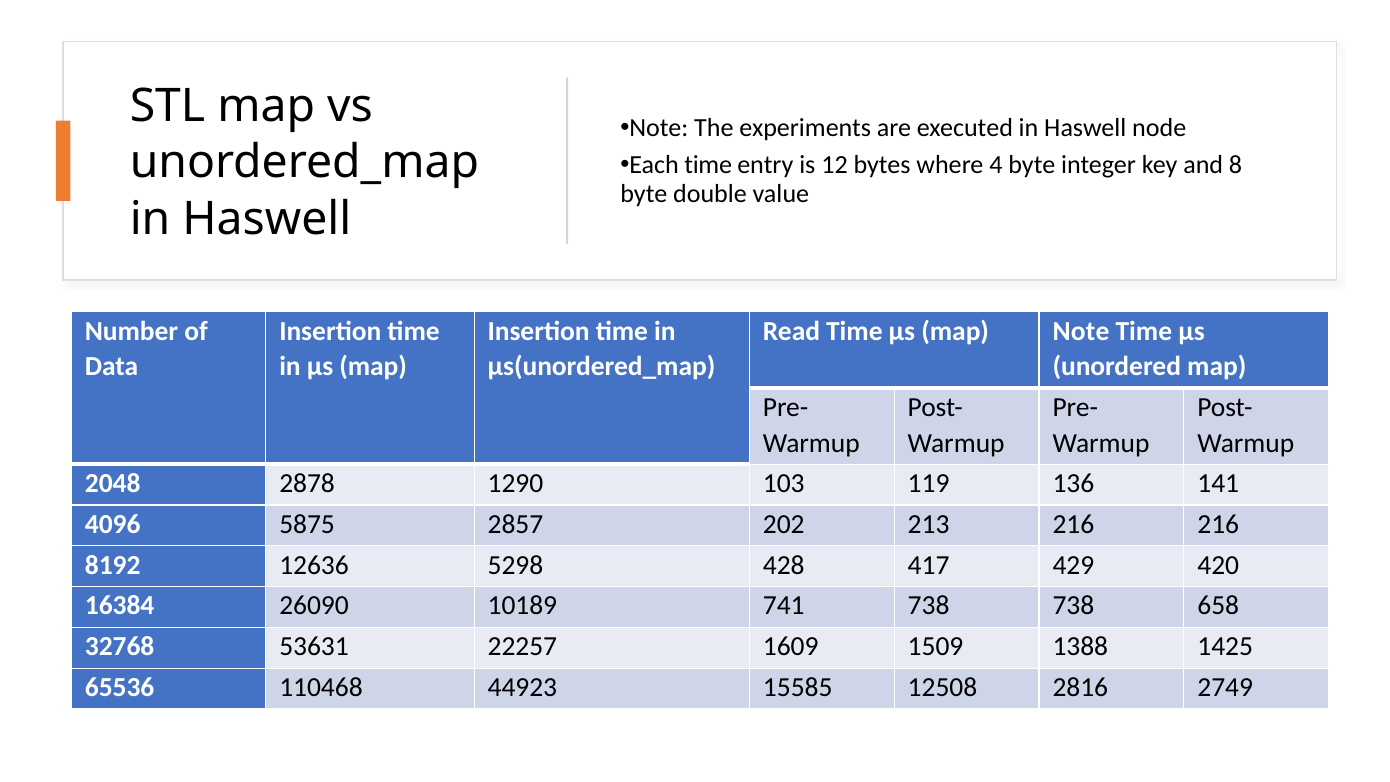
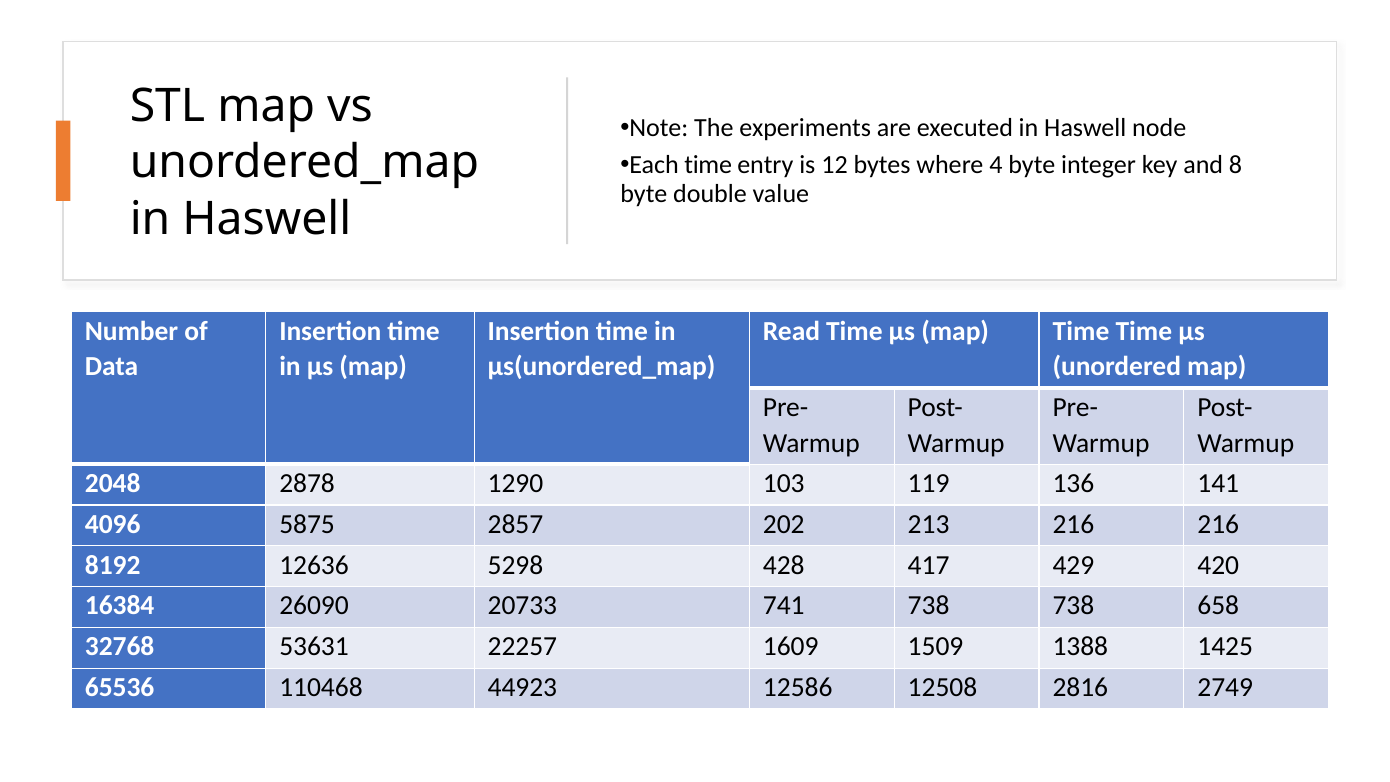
map Note: Note -> Time (1081, 331)
10189: 10189 -> 20733 (522, 606)
15585: 15585 -> 12586 (798, 687)
